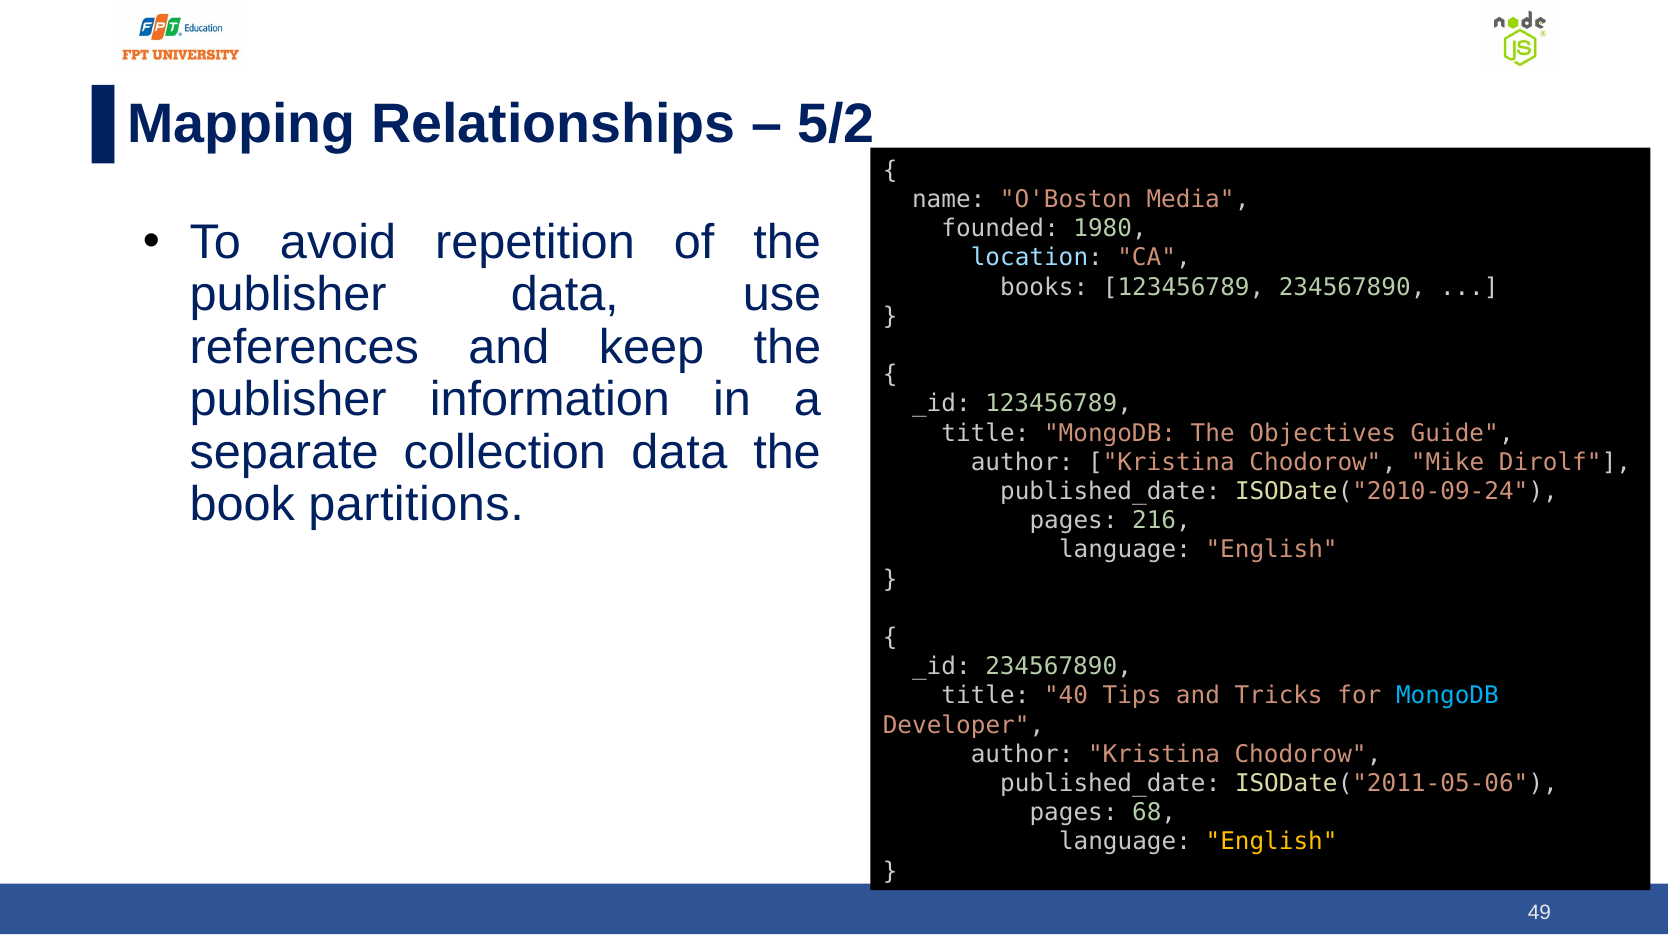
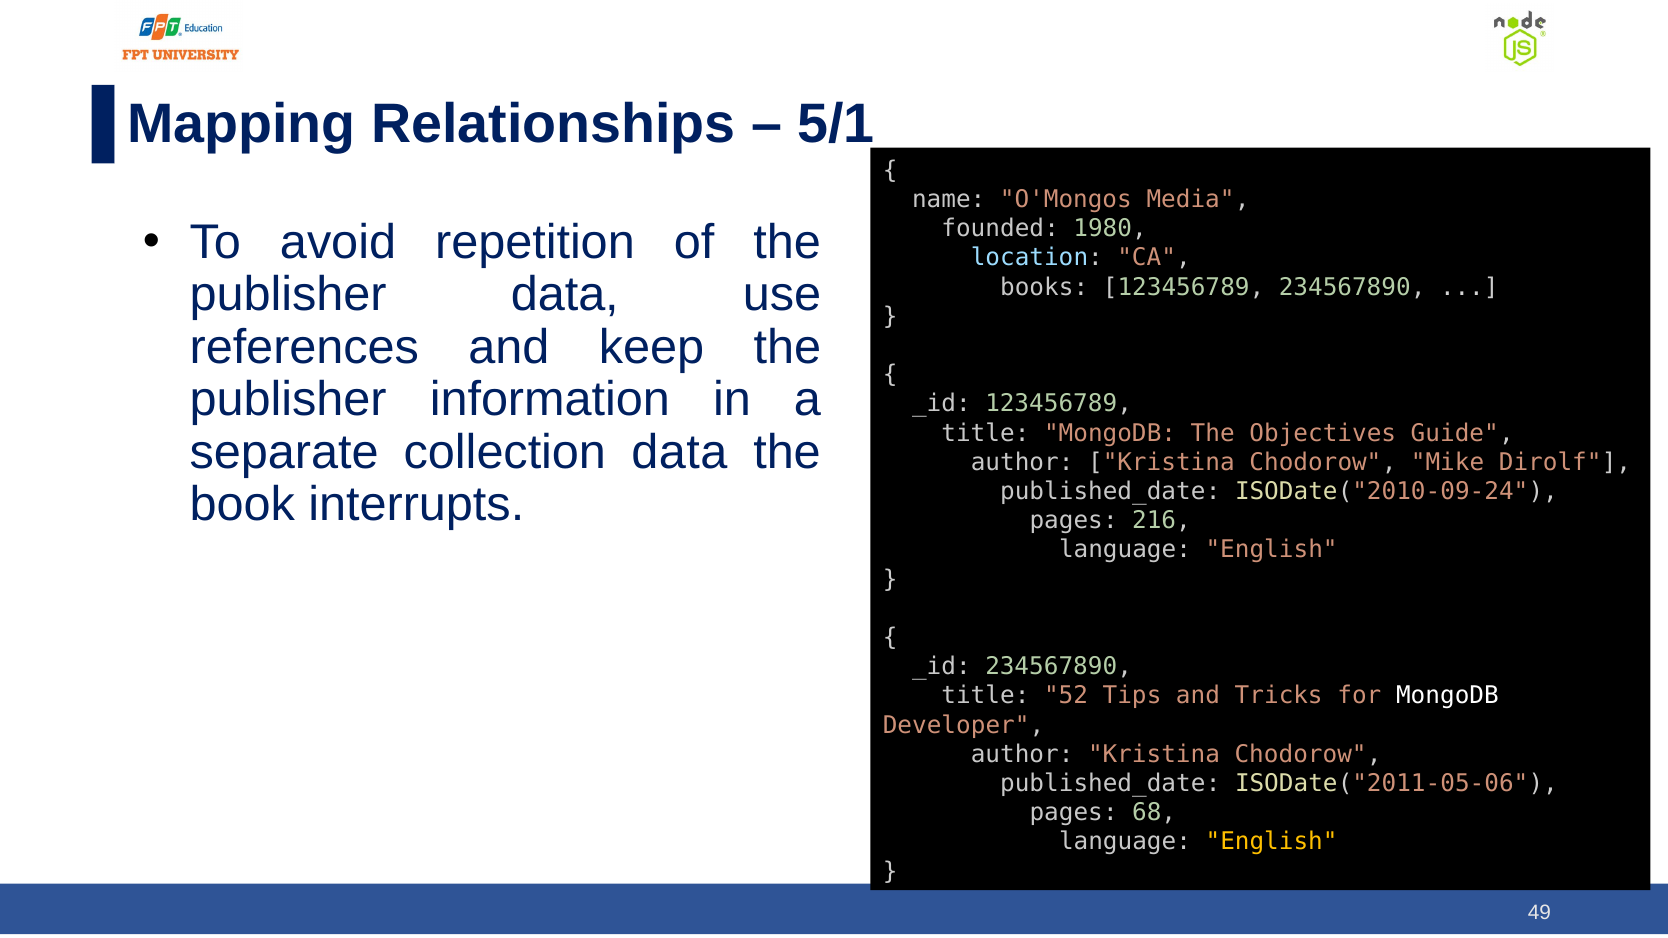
5/2: 5/2 -> 5/1 (836, 124)
O'Boston: O'Boston -> O'Mongos (1066, 200)
partitions: partitions -> interrupts (416, 505)
40: 40 -> 52 (1066, 696)
MongoDB colour: light blue -> white (1447, 696)
